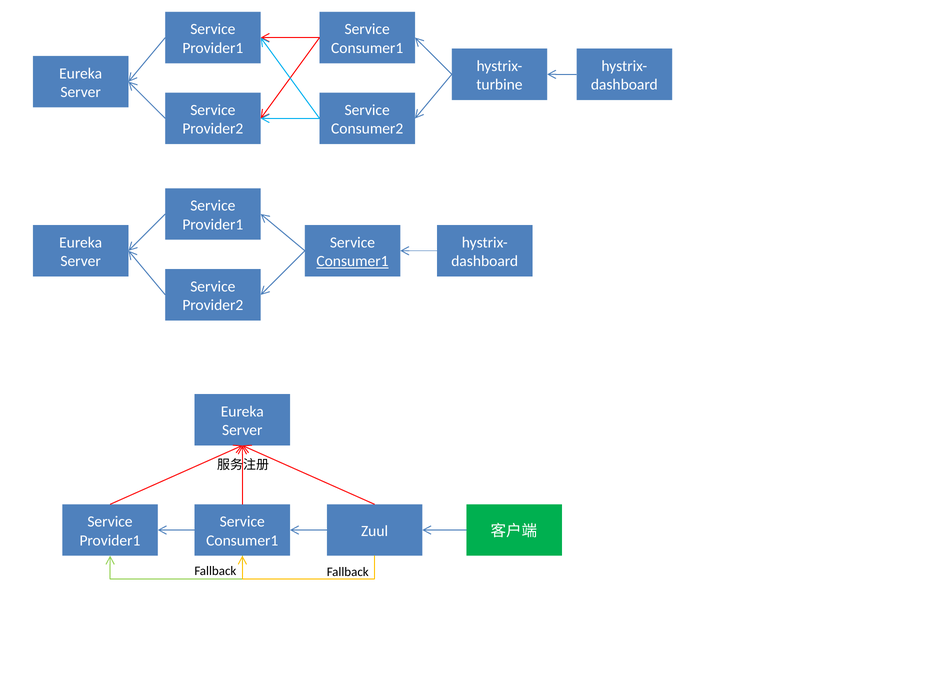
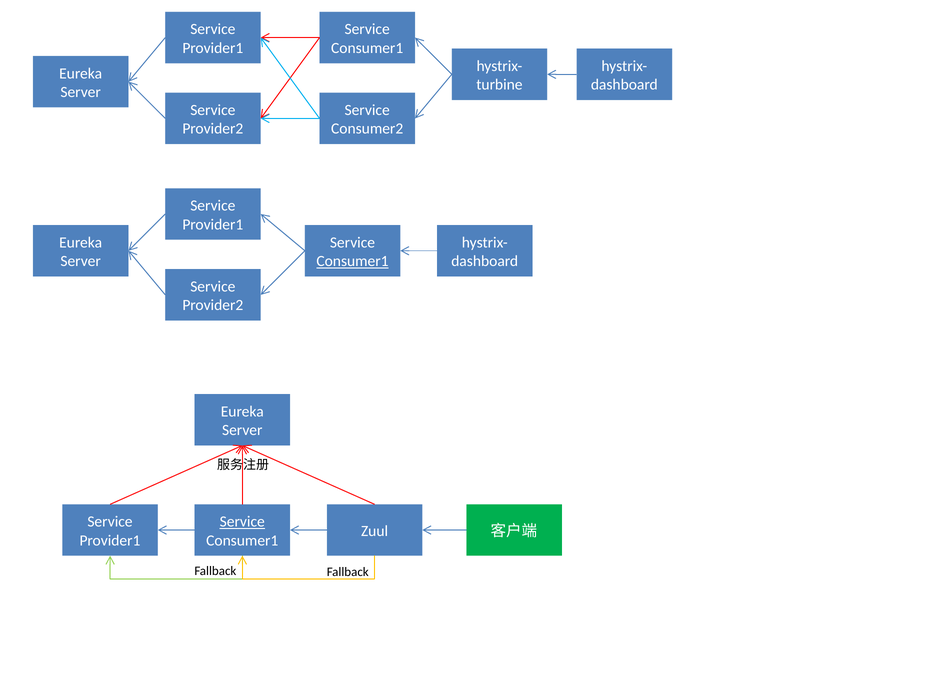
Service underline: none -> present (242, 522)
